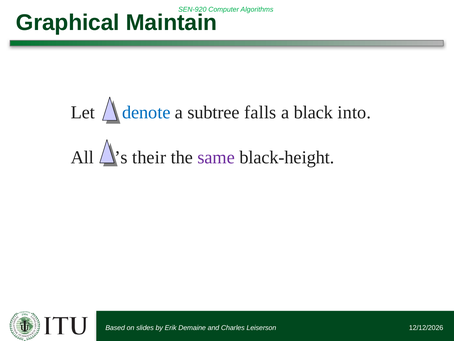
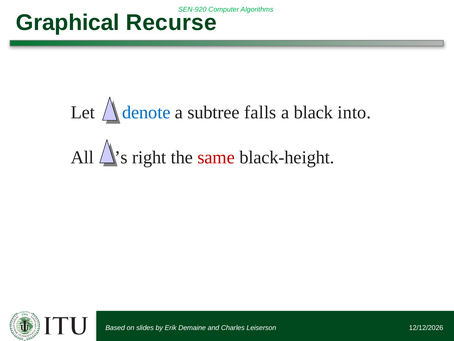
Maintain: Maintain -> Recurse (171, 23)
their: their -> right (149, 157)
same colour: purple -> red (216, 157)
